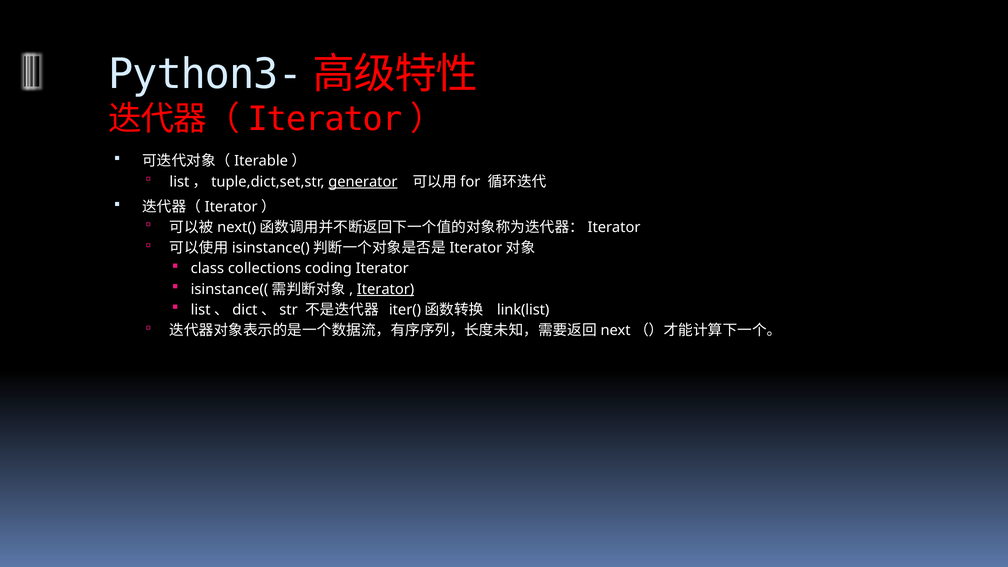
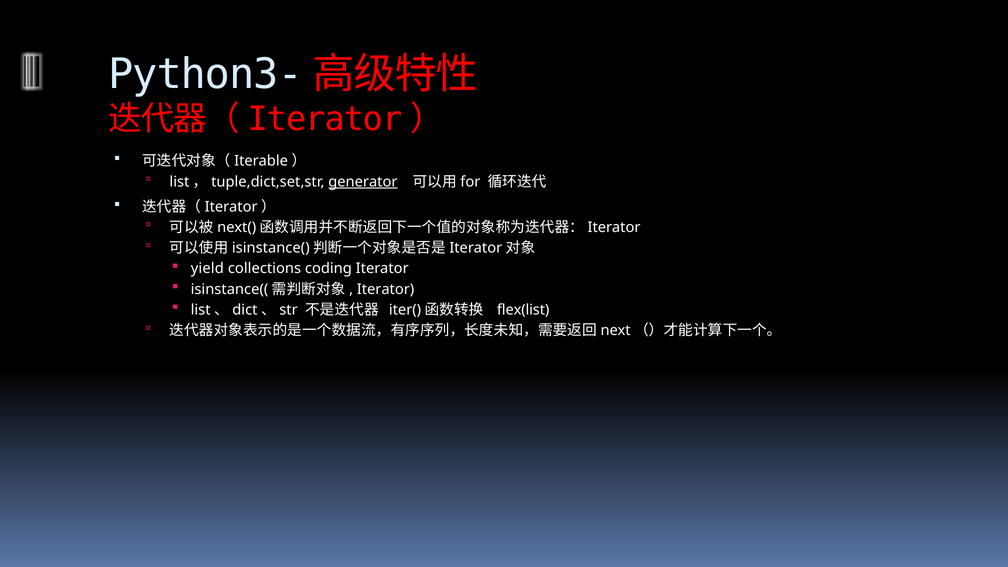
class: class -> yield (207, 269)
Iterator underline: present -> none (386, 289)
link(list: link(list -> flex(list (523, 310)
